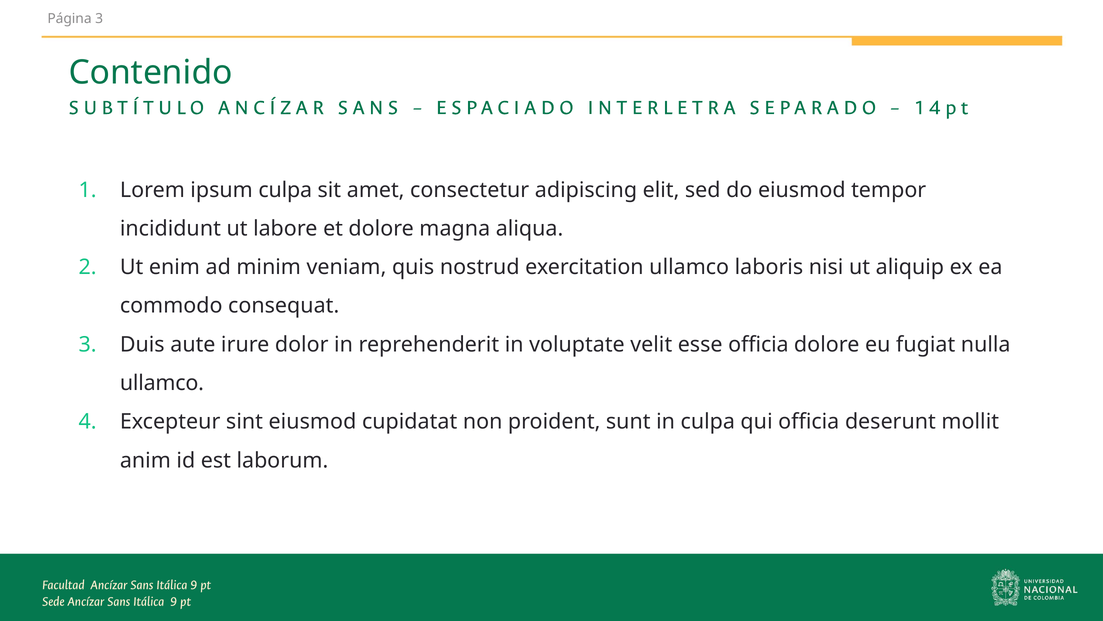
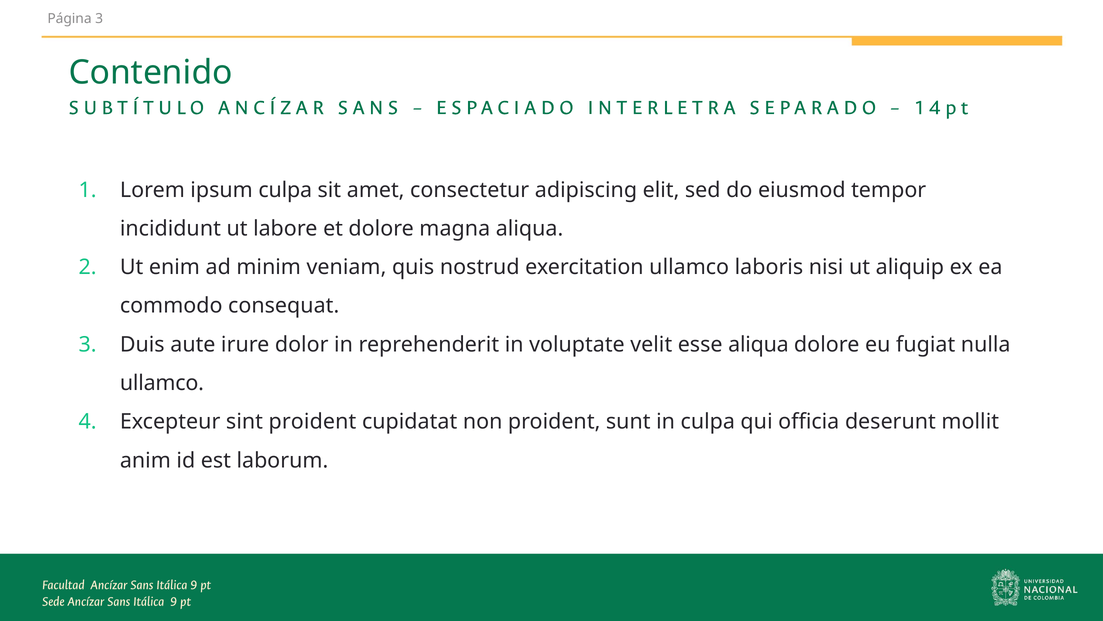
esse officia: officia -> aliqua (758, 344)
sint eiusmod: eiusmod -> proident (312, 421)
